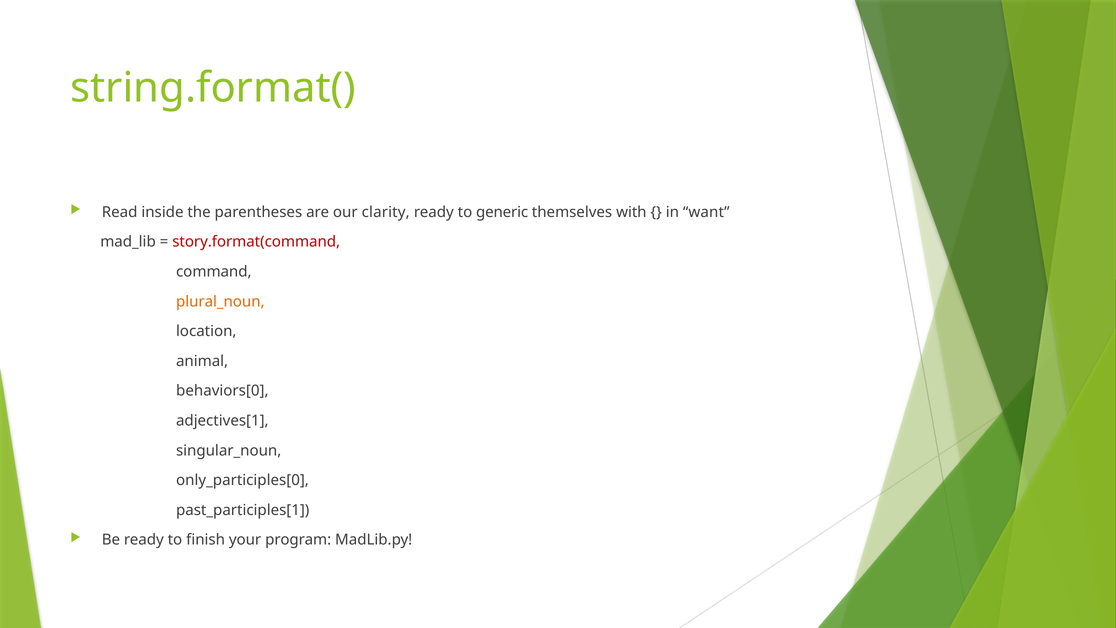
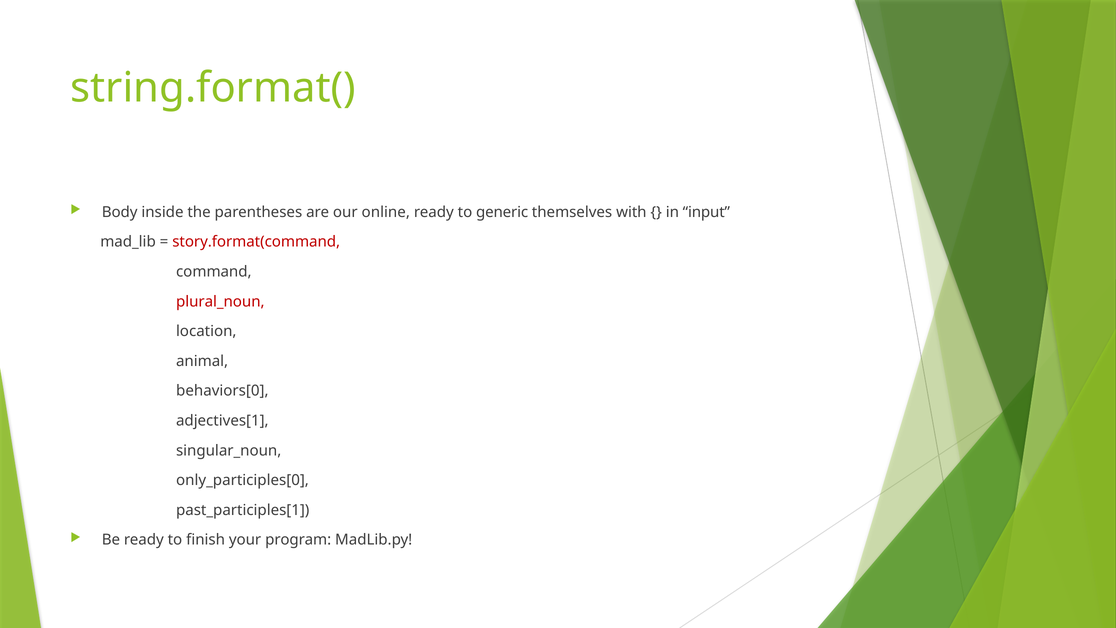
Read: Read -> Body (120, 212)
clarity: clarity -> online (386, 212)
want: want -> input (706, 212)
plural_noun colour: orange -> red (220, 301)
